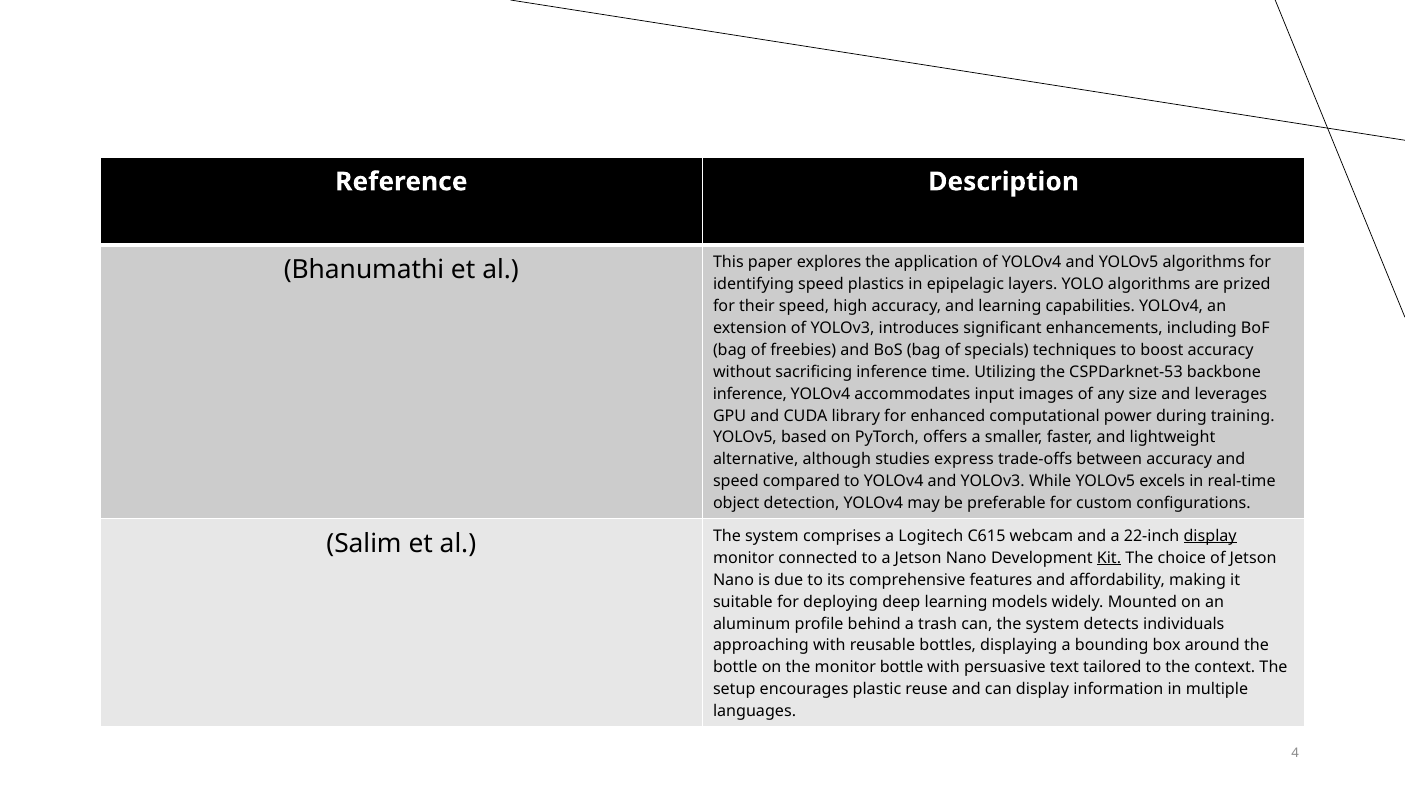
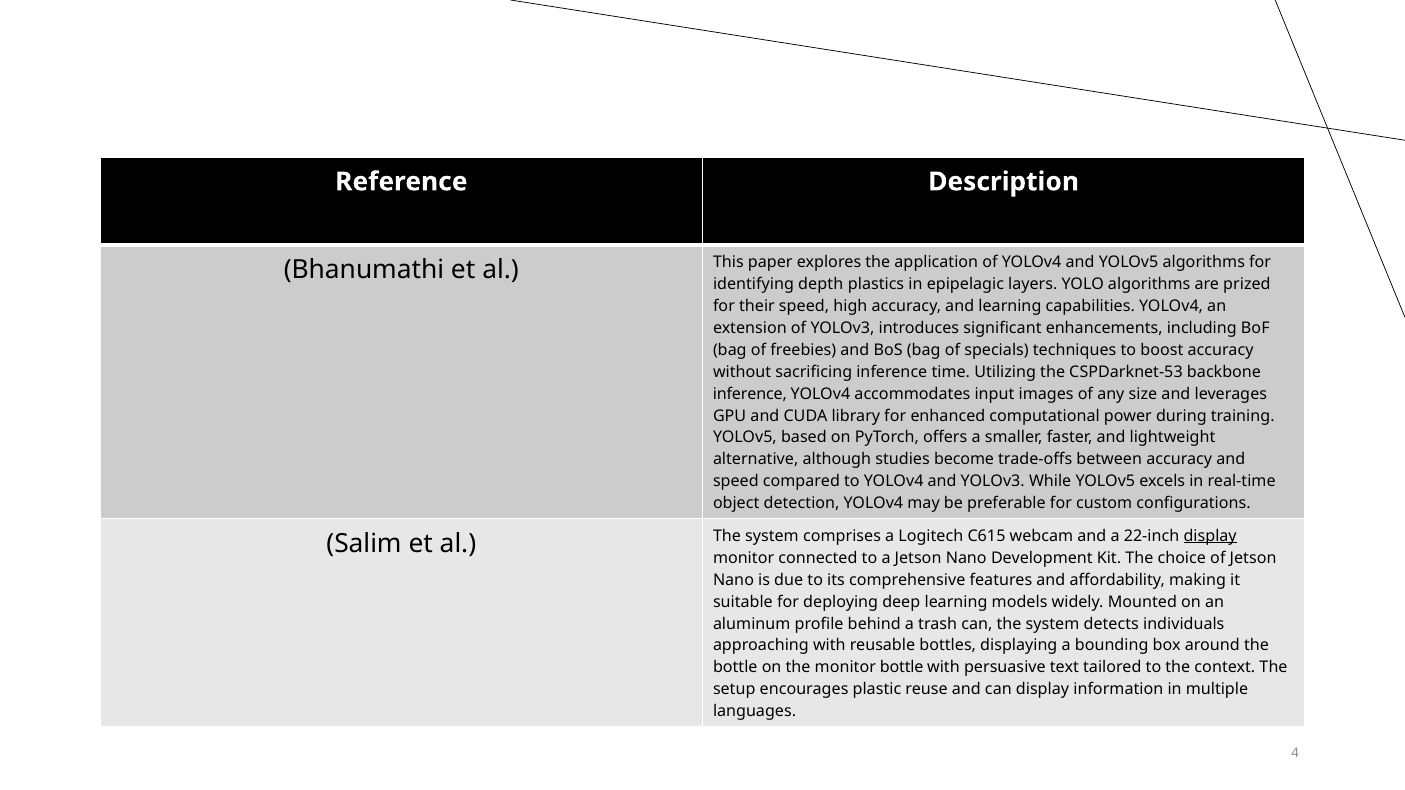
identifying speed: speed -> depth (821, 284)
express: express -> become (964, 460)
Kit underline: present -> none (1109, 558)
